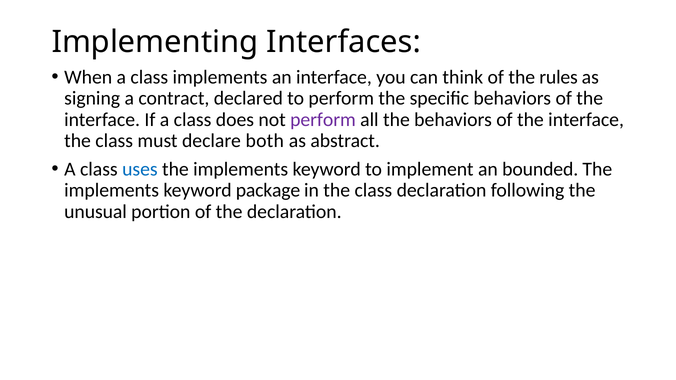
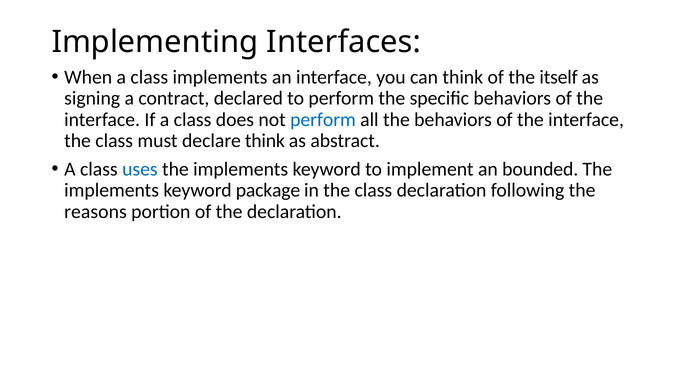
rules: rules -> itself (559, 77)
perform colour: purple -> blue (323, 120)
declare both: both -> think (265, 141)
unusual: unusual -> reasons (95, 212)
